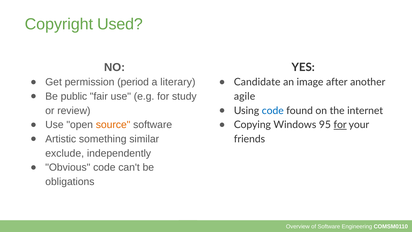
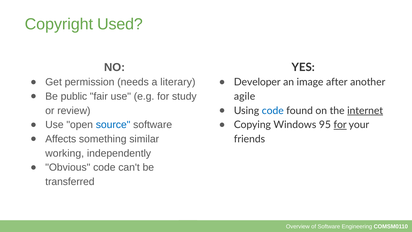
period: period -> needs (133, 82)
Candidate: Candidate -> Developer (257, 82)
internet underline: none -> present (365, 111)
source colour: orange -> blue (113, 125)
Artistic: Artistic -> Affects (61, 139)
exclude: exclude -> working (65, 153)
obligations: obligations -> transferred (70, 182)
